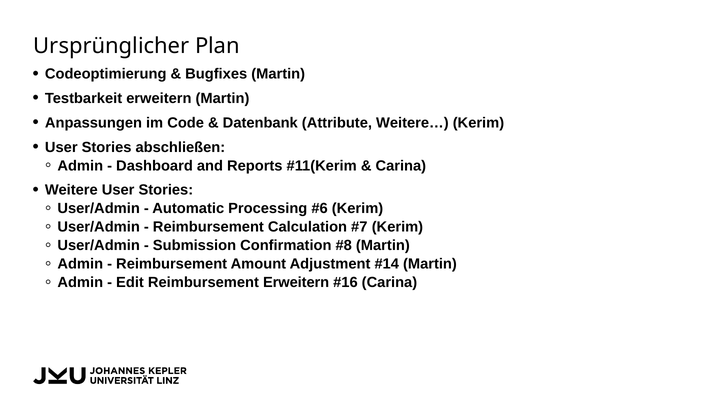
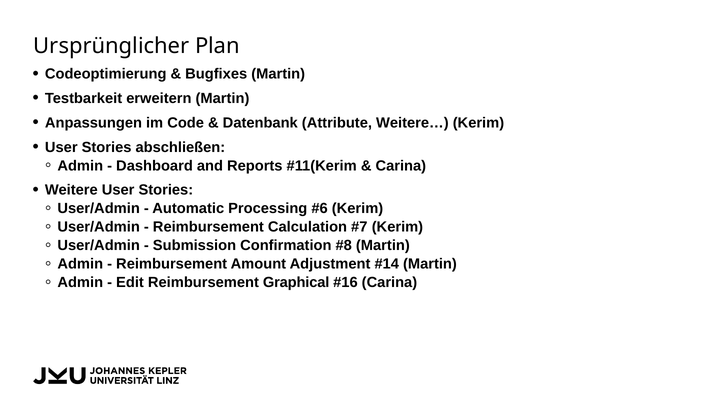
Reimbursement Erweitern: Erweitern -> Graphical (296, 283)
